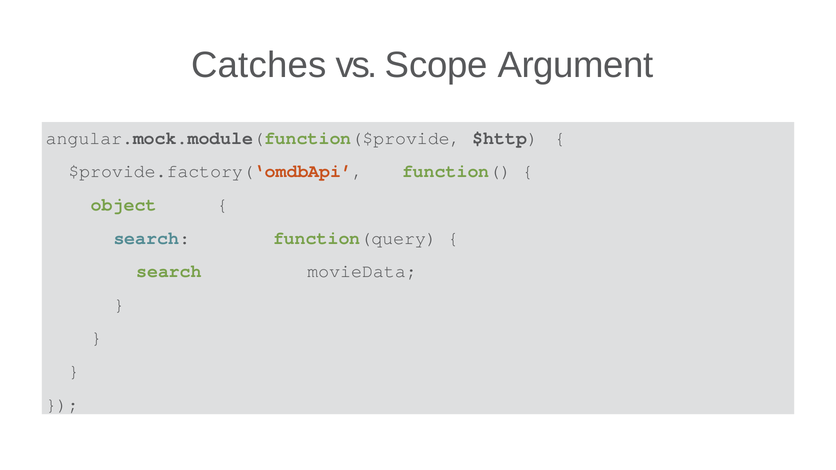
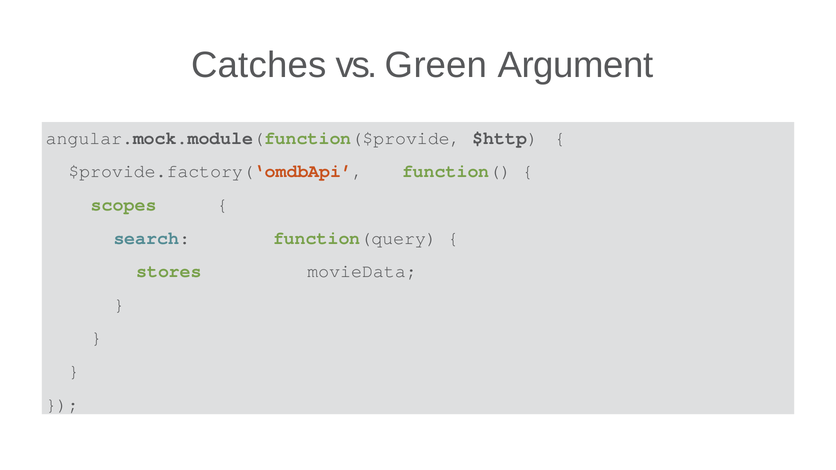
Scope: Scope -> Green (436, 65)
object: object -> scopes (124, 205)
search: search -> stores (169, 271)
